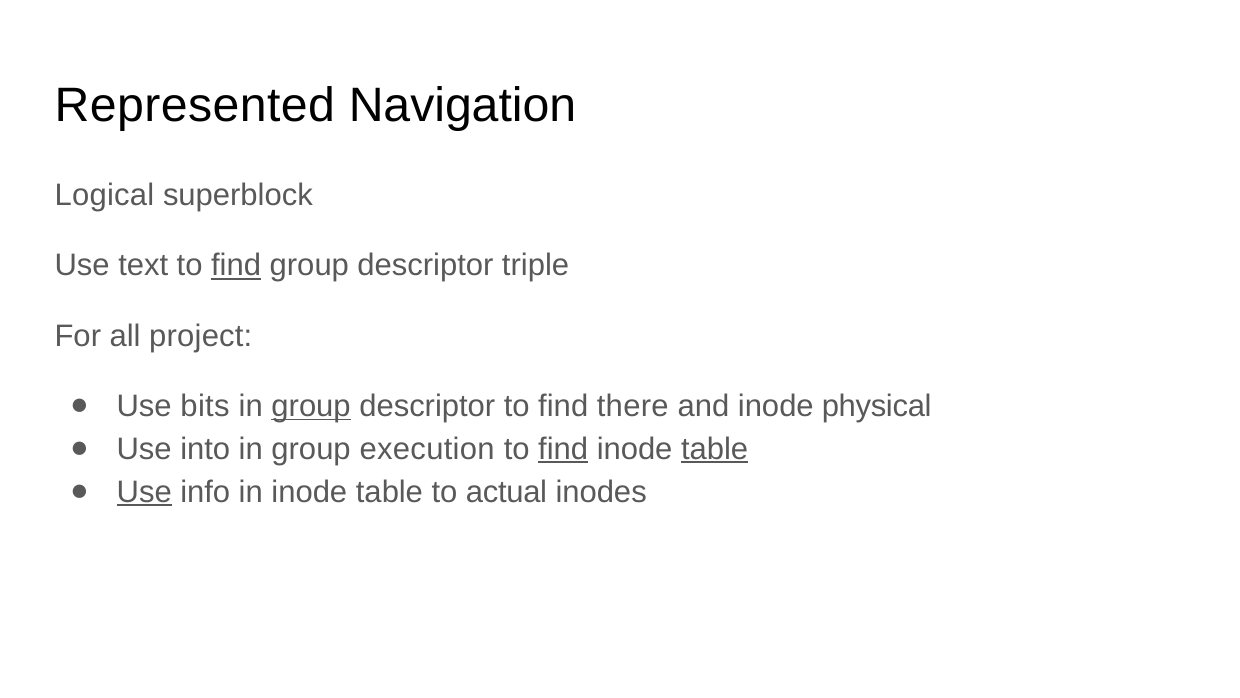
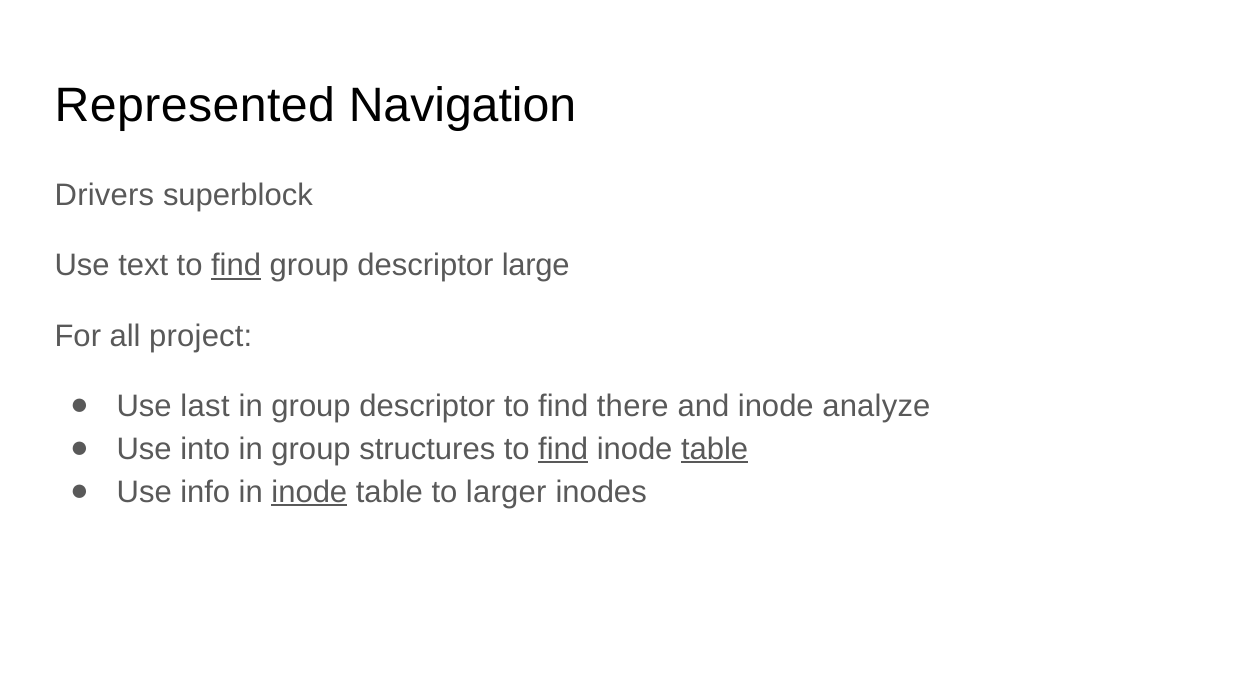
Logical: Logical -> Drivers (104, 195)
triple: triple -> large (536, 265)
bits: bits -> last (205, 406)
group underline: present -> none (311, 406)
physical: physical -> analyze (876, 406)
execution: execution -> structures (427, 449)
Use underline: present -> none (144, 491)
inode underline: none -> present (309, 491)
actual: actual -> larger (506, 491)
